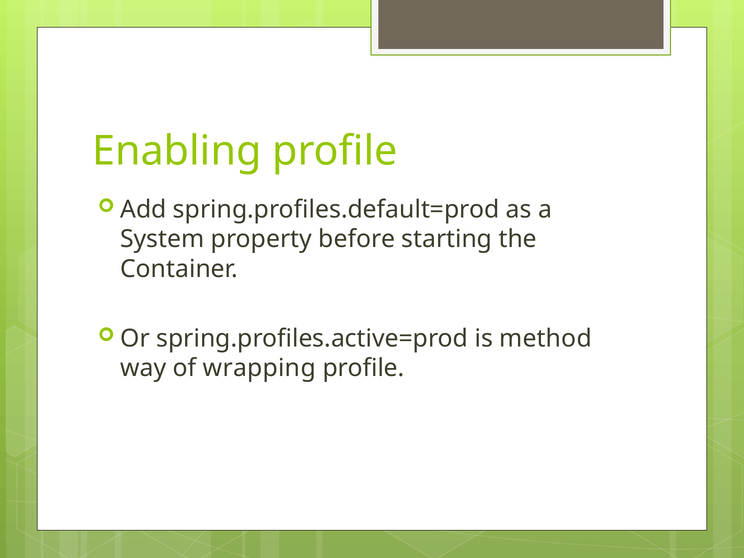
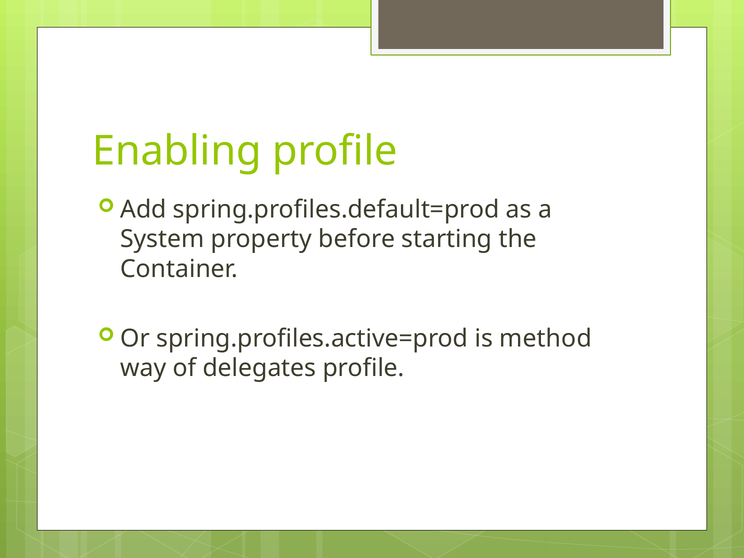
wrapping: wrapping -> delegates (260, 368)
